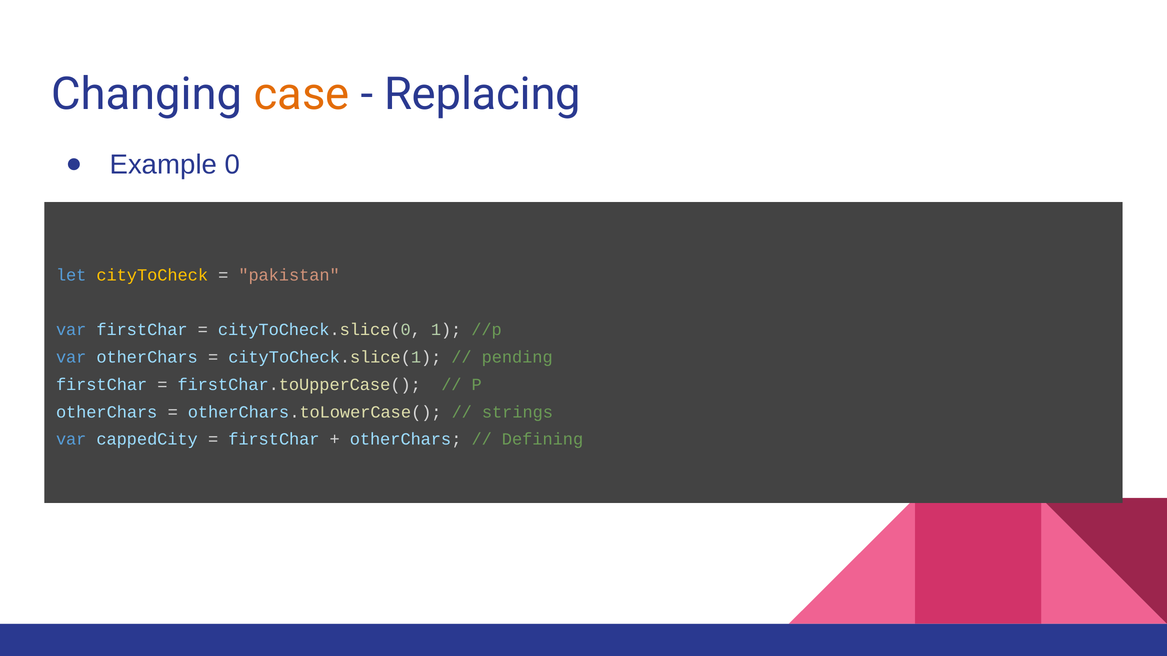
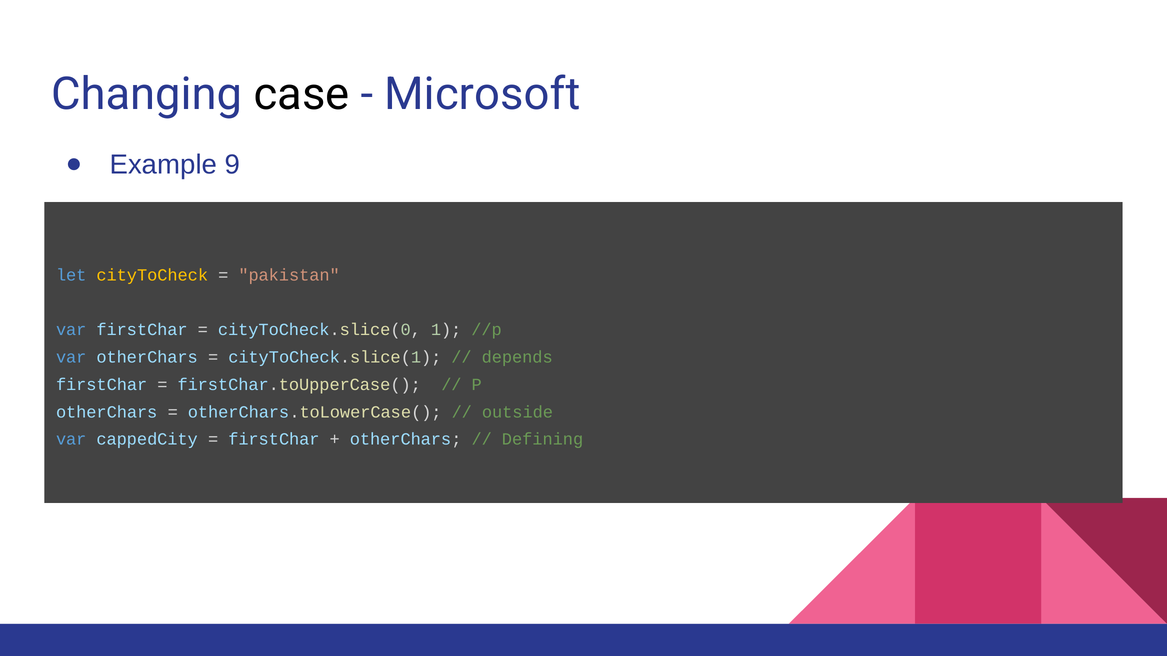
case colour: orange -> black (302, 94)
Replacing: Replacing -> Microsoft (482, 94)
0: 0 -> 9 (232, 165)
pending: pending -> depends (517, 357)
strings: strings -> outside (517, 412)
